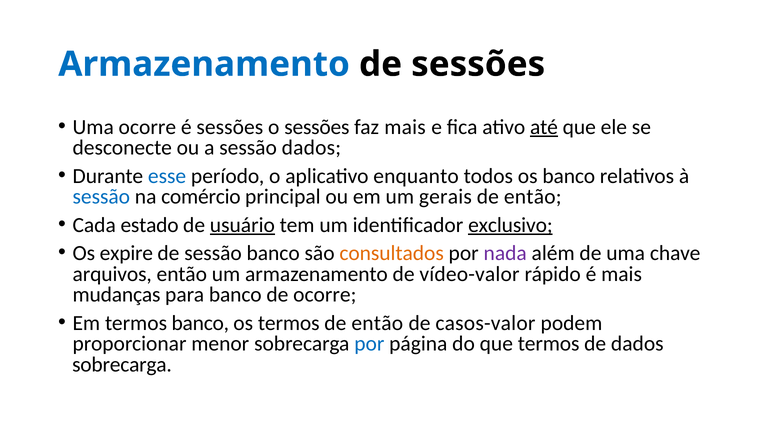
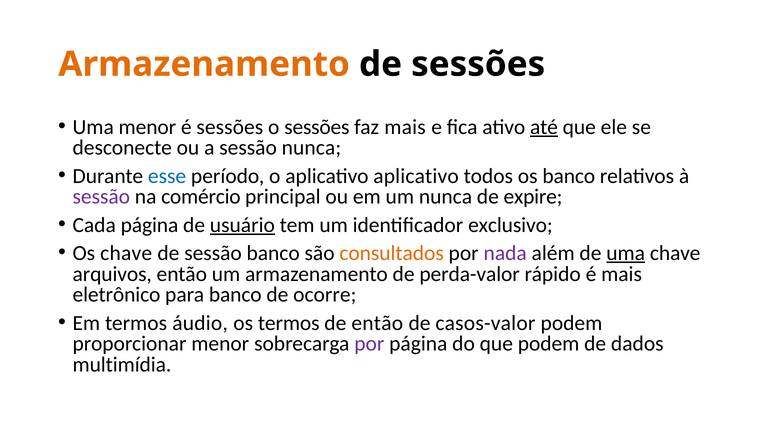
Armazenamento colour: blue -> orange (204, 64)
Uma ocorre: ocorre -> menor (147, 127)
sessão dados: dados -> nunca (311, 148)
aplicativo enquanto: enquanto -> aplicativo (416, 176)
sessão colour: blue -> purple (101, 197)
um gerais: gerais -> nunca (445, 197)
então: então -> expire (533, 197)
Cada estado: estado -> página (150, 225)
exclusivo underline: present -> none (510, 225)
Os expire: expire -> chave (126, 253)
uma underline: none -> present (626, 253)
vídeo-valor: vídeo-valor -> perda-valor (470, 274)
mudanças: mudanças -> eletrônico (116, 295)
termos banco: banco -> áudio (200, 323)
por colour: blue -> purple (369, 344)
que termos: termos -> podem (549, 344)
sobrecarga: sobrecarga -> multimídia (122, 365)
